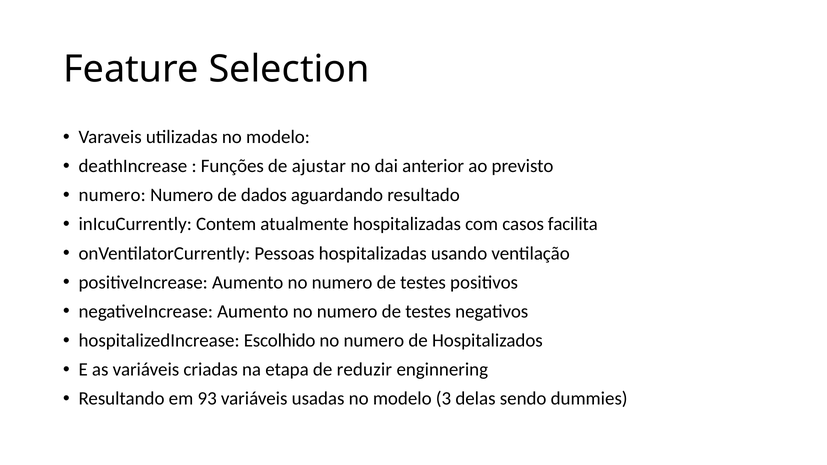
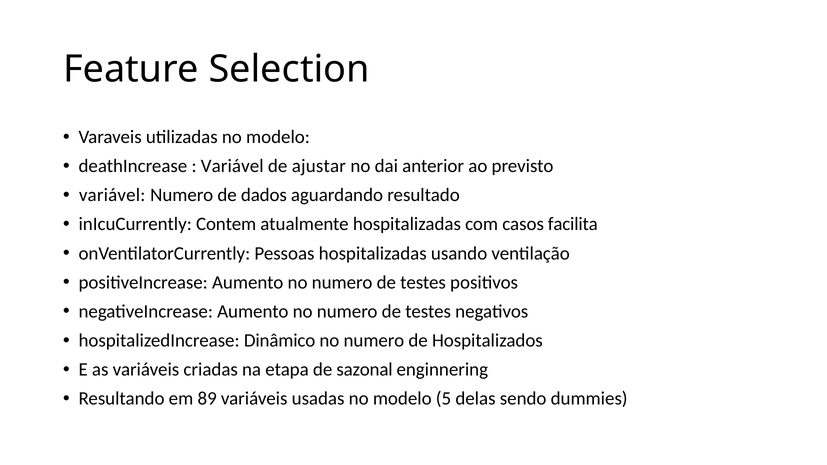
Funções: Funções -> Variável (232, 166)
numero: numero -> variável (112, 195)
Escolhido: Escolhido -> Dinâmico (280, 341)
reduzir: reduzir -> sazonal (365, 370)
93: 93 -> 89 (207, 399)
3: 3 -> 5 (444, 399)
